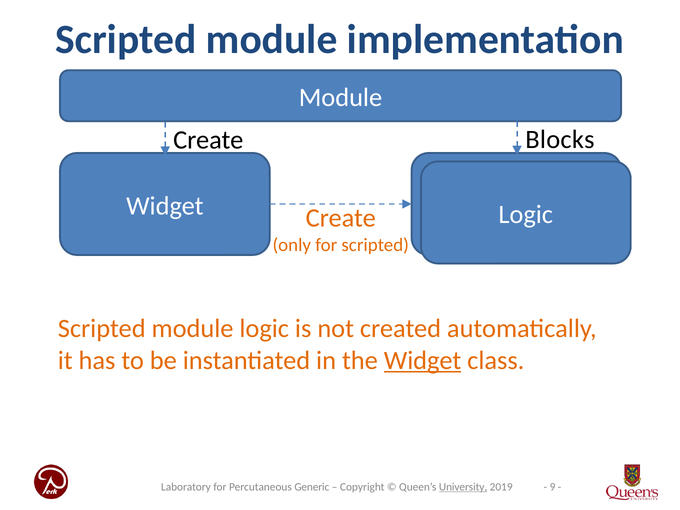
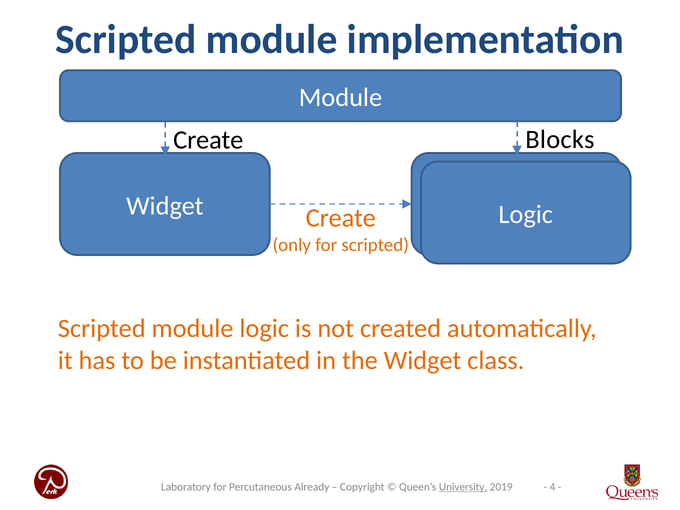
Widget underline: present -> none (423, 360)
9: 9 -> 4 (553, 487)
Generic: Generic -> Already (312, 487)
